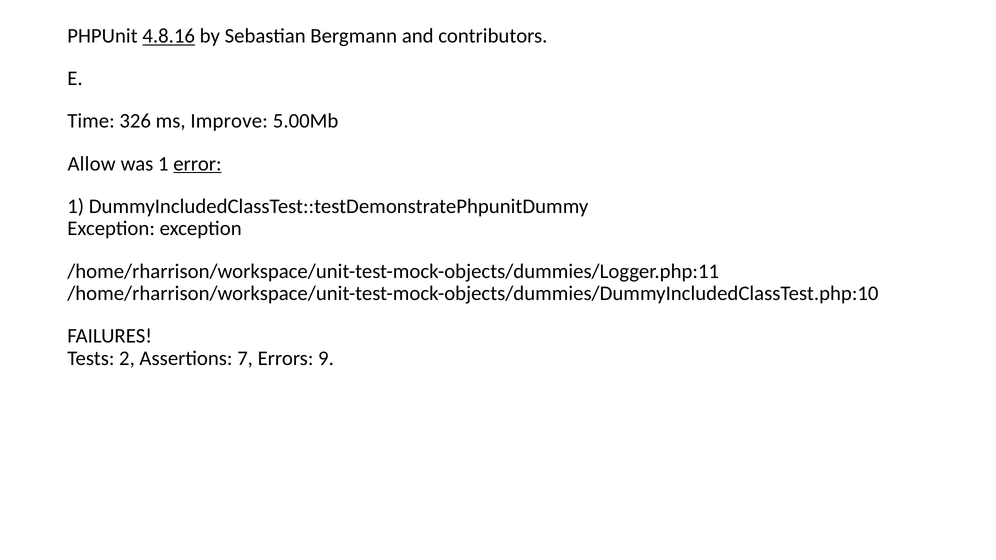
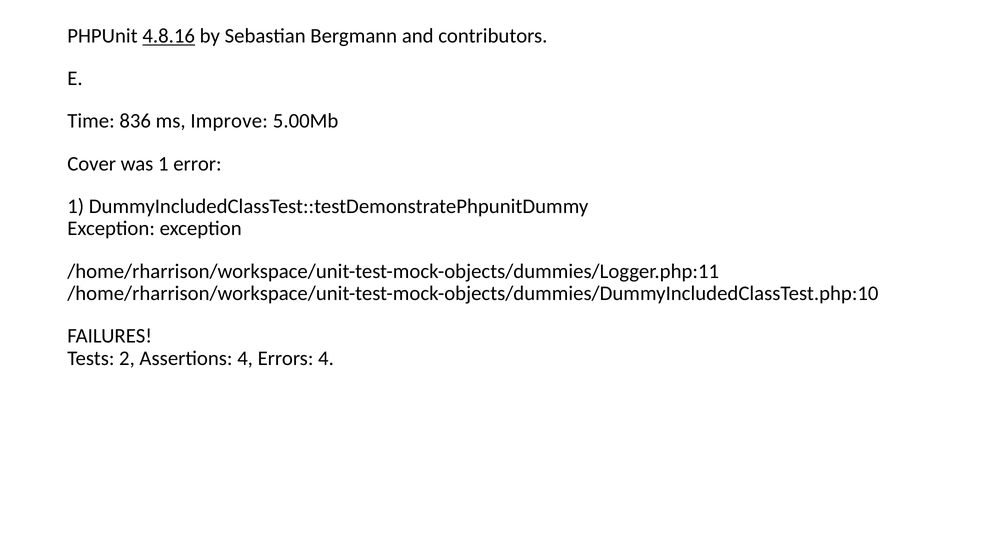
326: 326 -> 836 (135, 121)
Allow: Allow -> Cover (92, 164)
error underline: present -> none (197, 164)
Assertions 7: 7 -> 4 (245, 359)
Errors 9: 9 -> 4 (326, 359)
